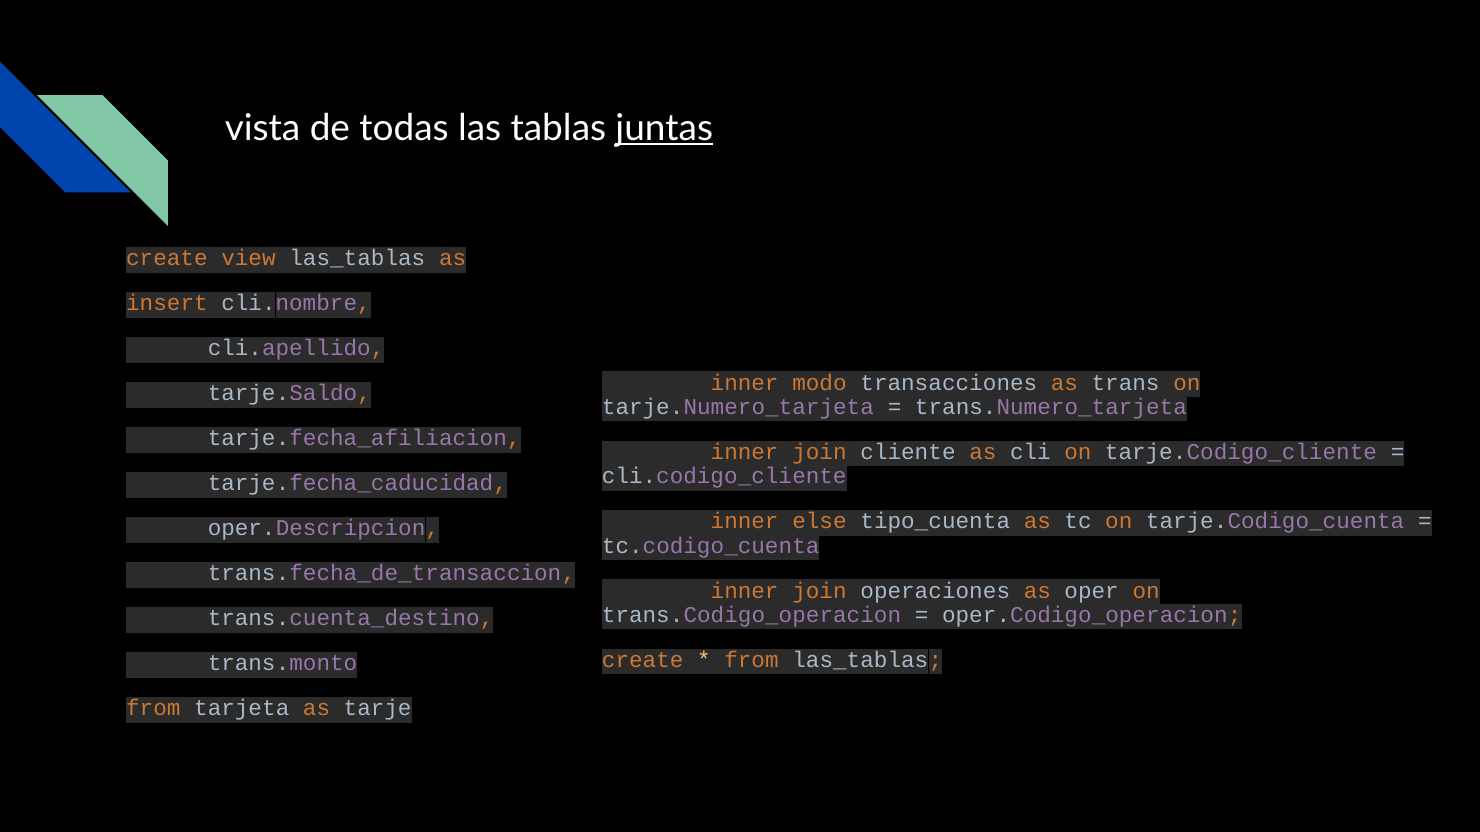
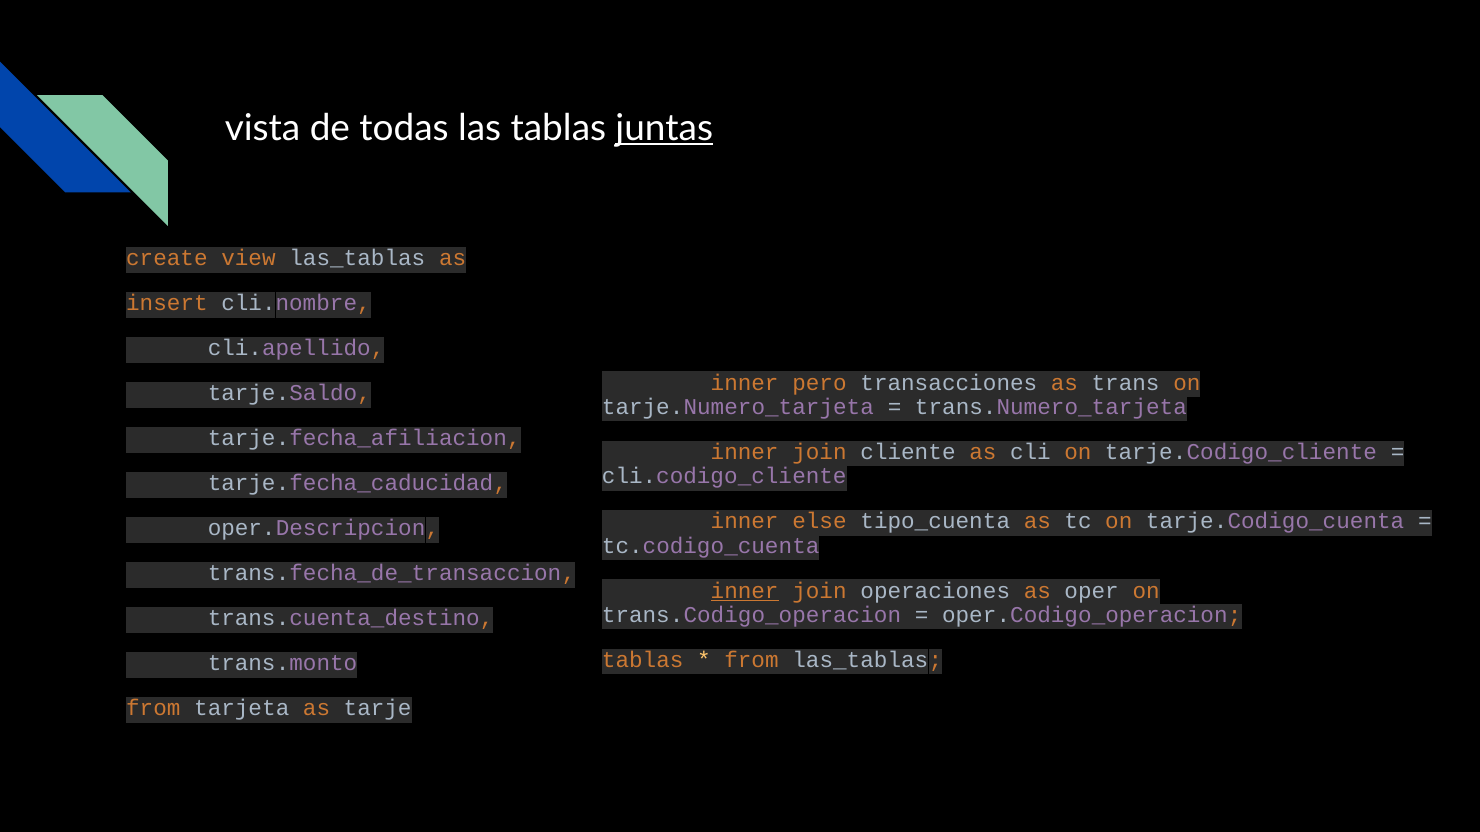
modo: modo -> pero (819, 383)
inner underline: none -> present (745, 591)
create: create -> tablas (643, 661)
